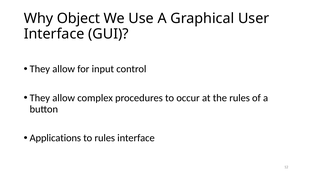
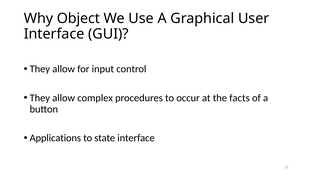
the rules: rules -> facts (240, 98)
to rules: rules -> state (105, 138)
